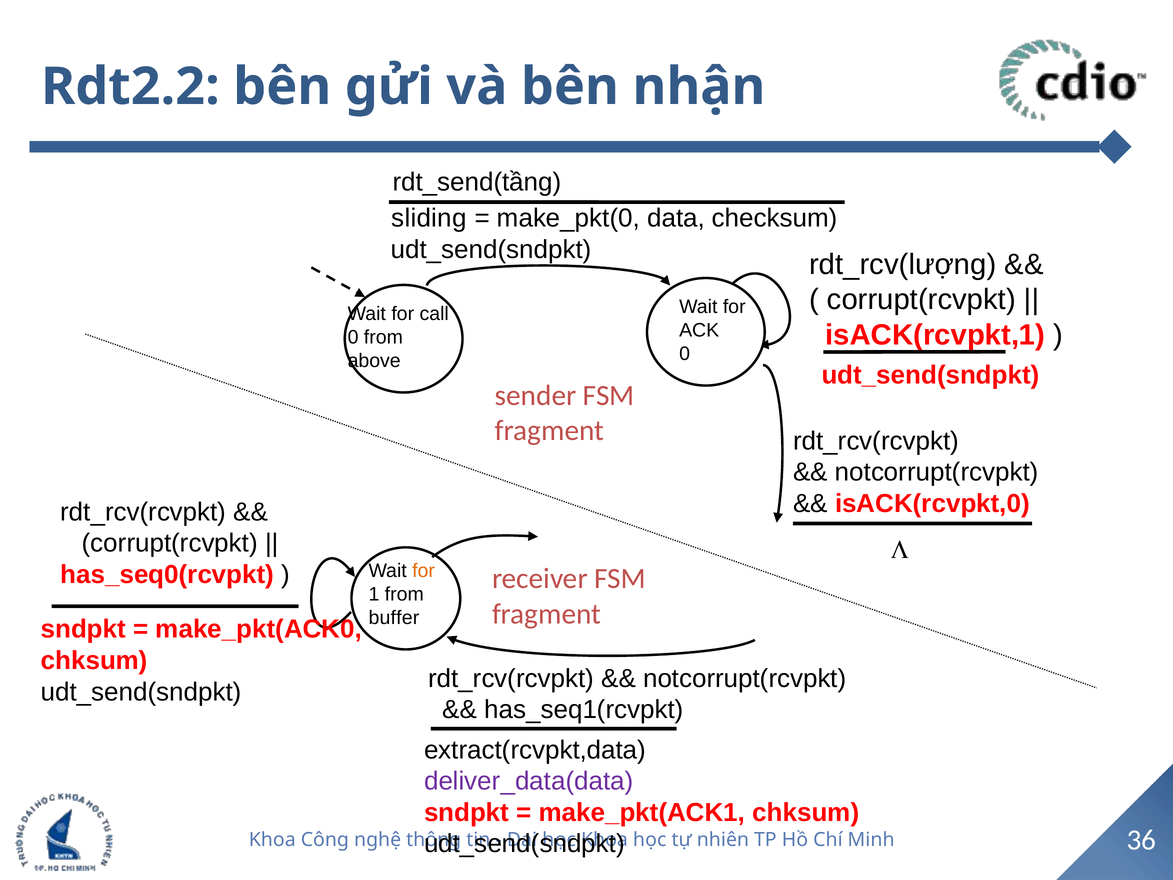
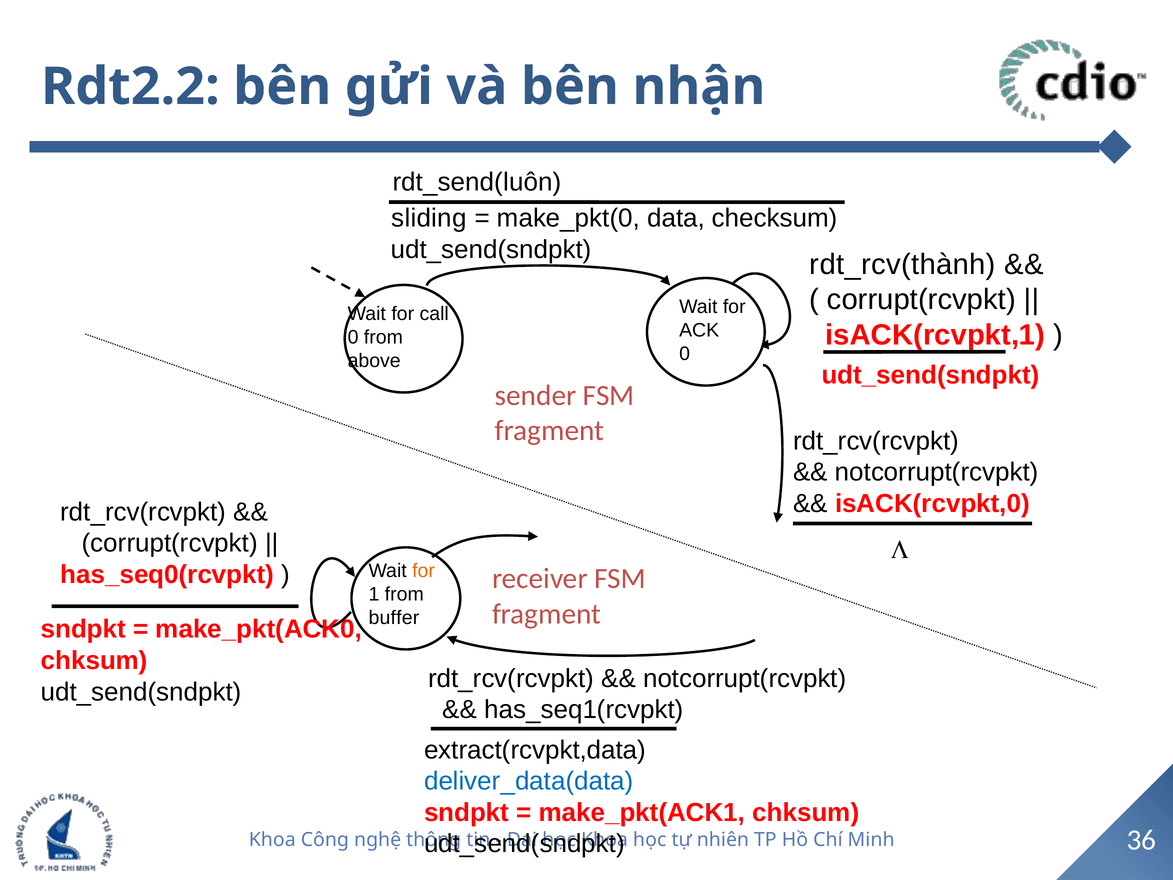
rdt_send(tầng: rdt_send(tầng -> rdt_send(luôn (477, 182)
rdt_rcv(lượng: rdt_rcv(lượng -> rdt_rcv(thành (903, 264)
deliver_data(data colour: purple -> blue (529, 781)
